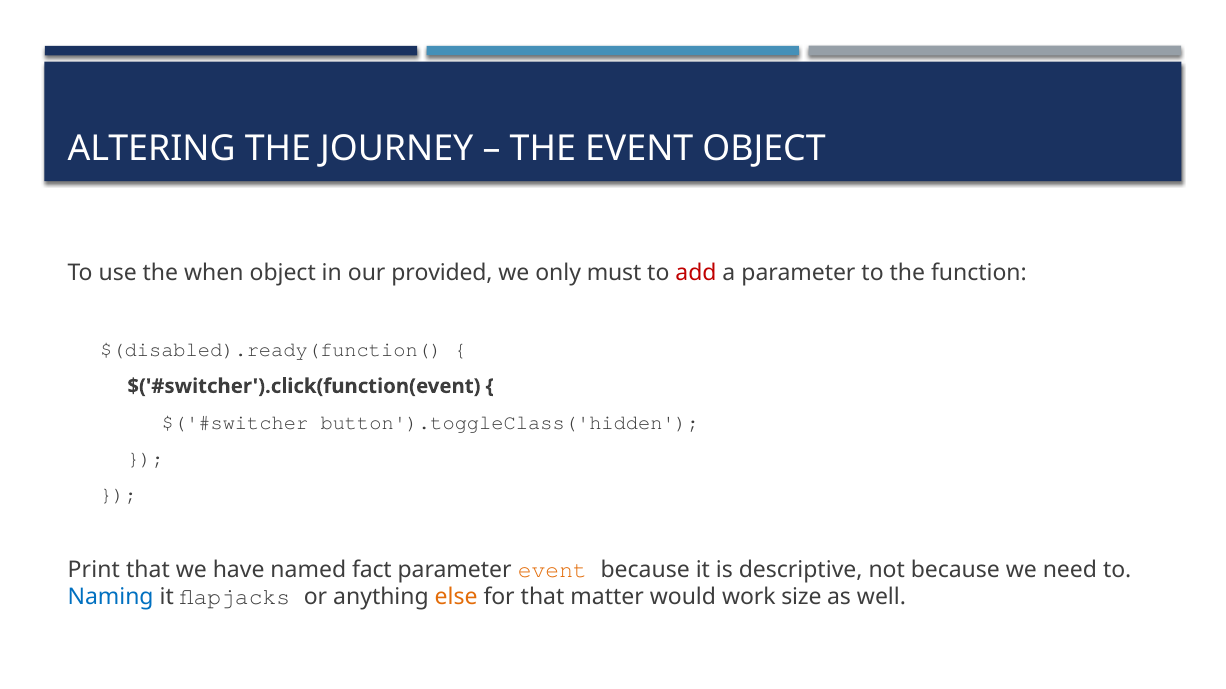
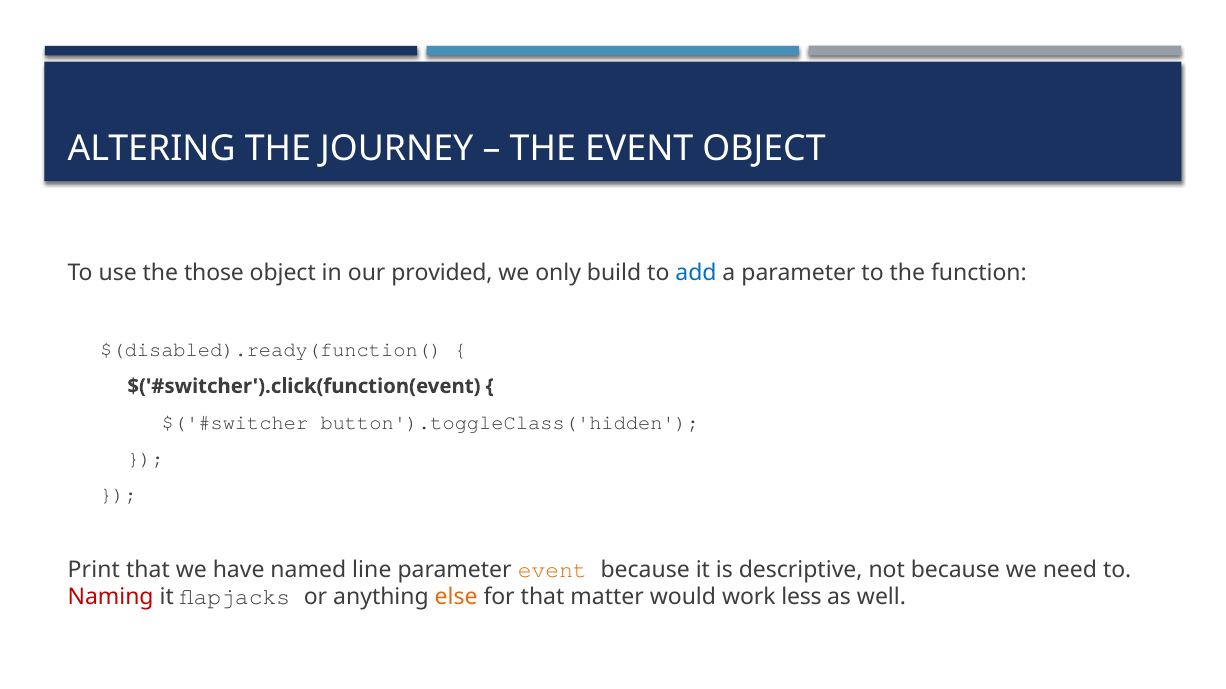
when: when -> those (214, 273)
must: must -> build (614, 273)
add colour: red -> blue (696, 273)
fact: fact -> line (372, 570)
Naming colour: blue -> red (111, 598)
size: size -> less (801, 598)
